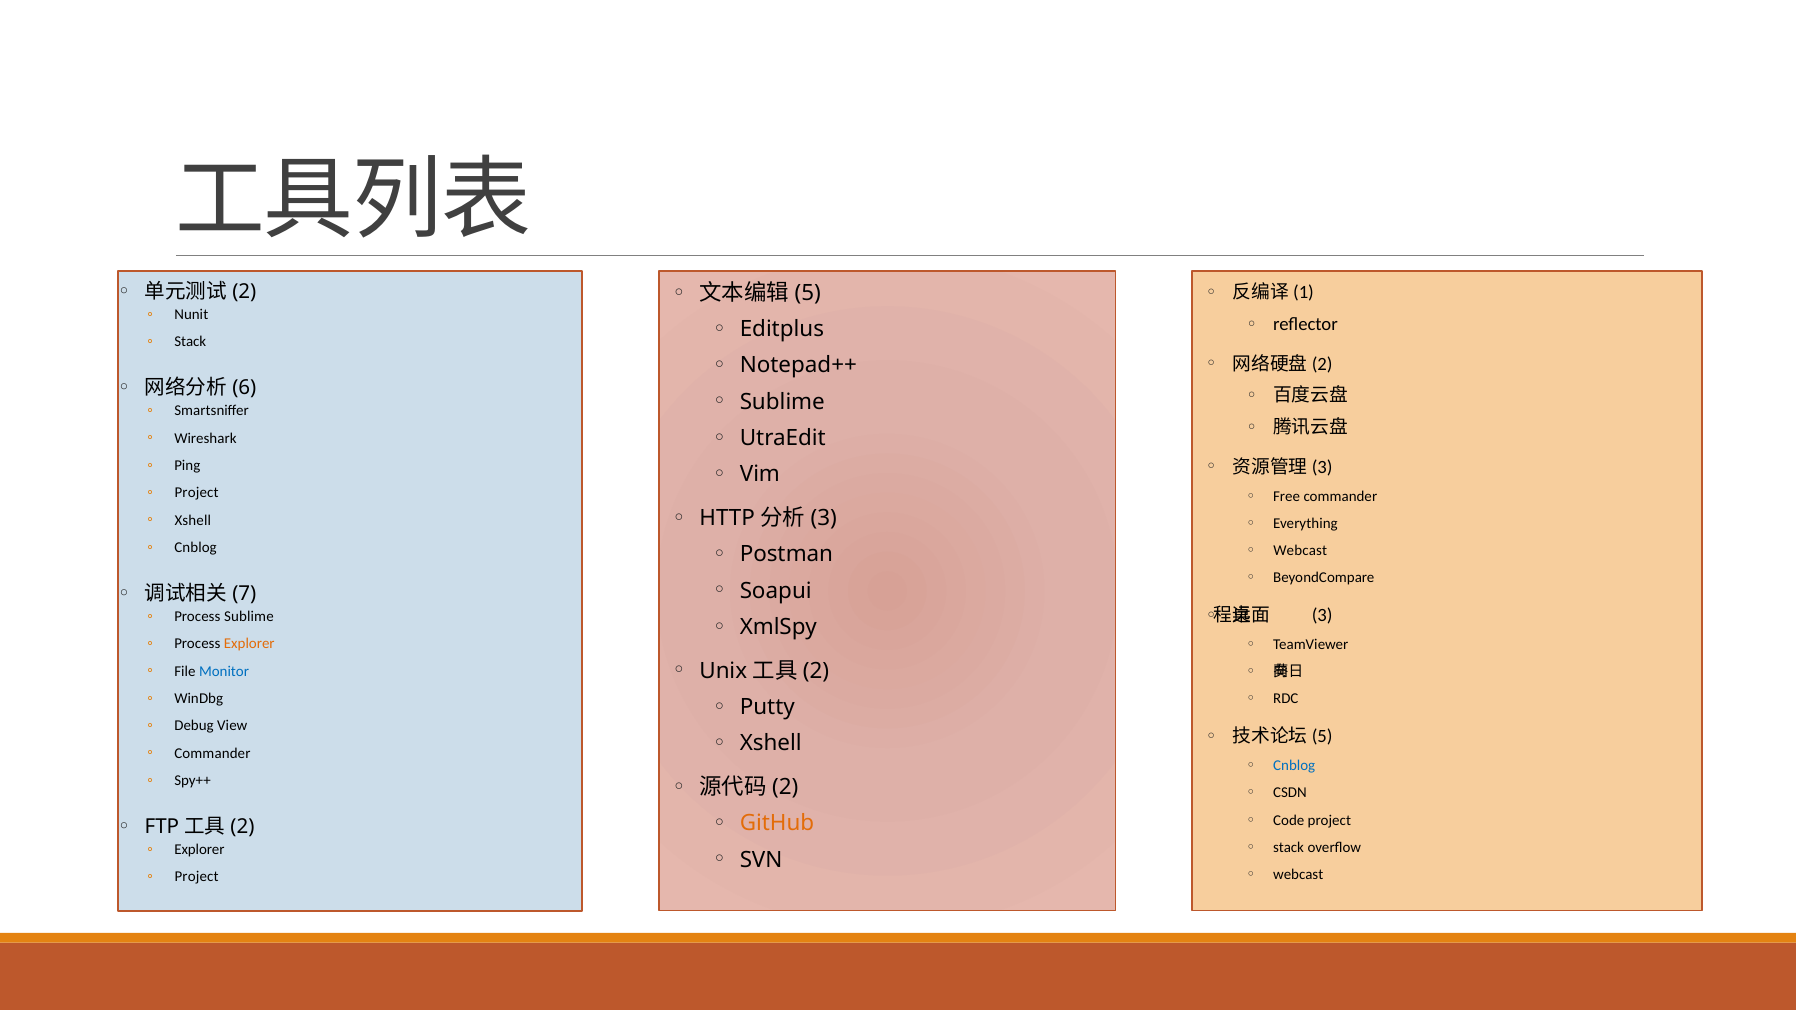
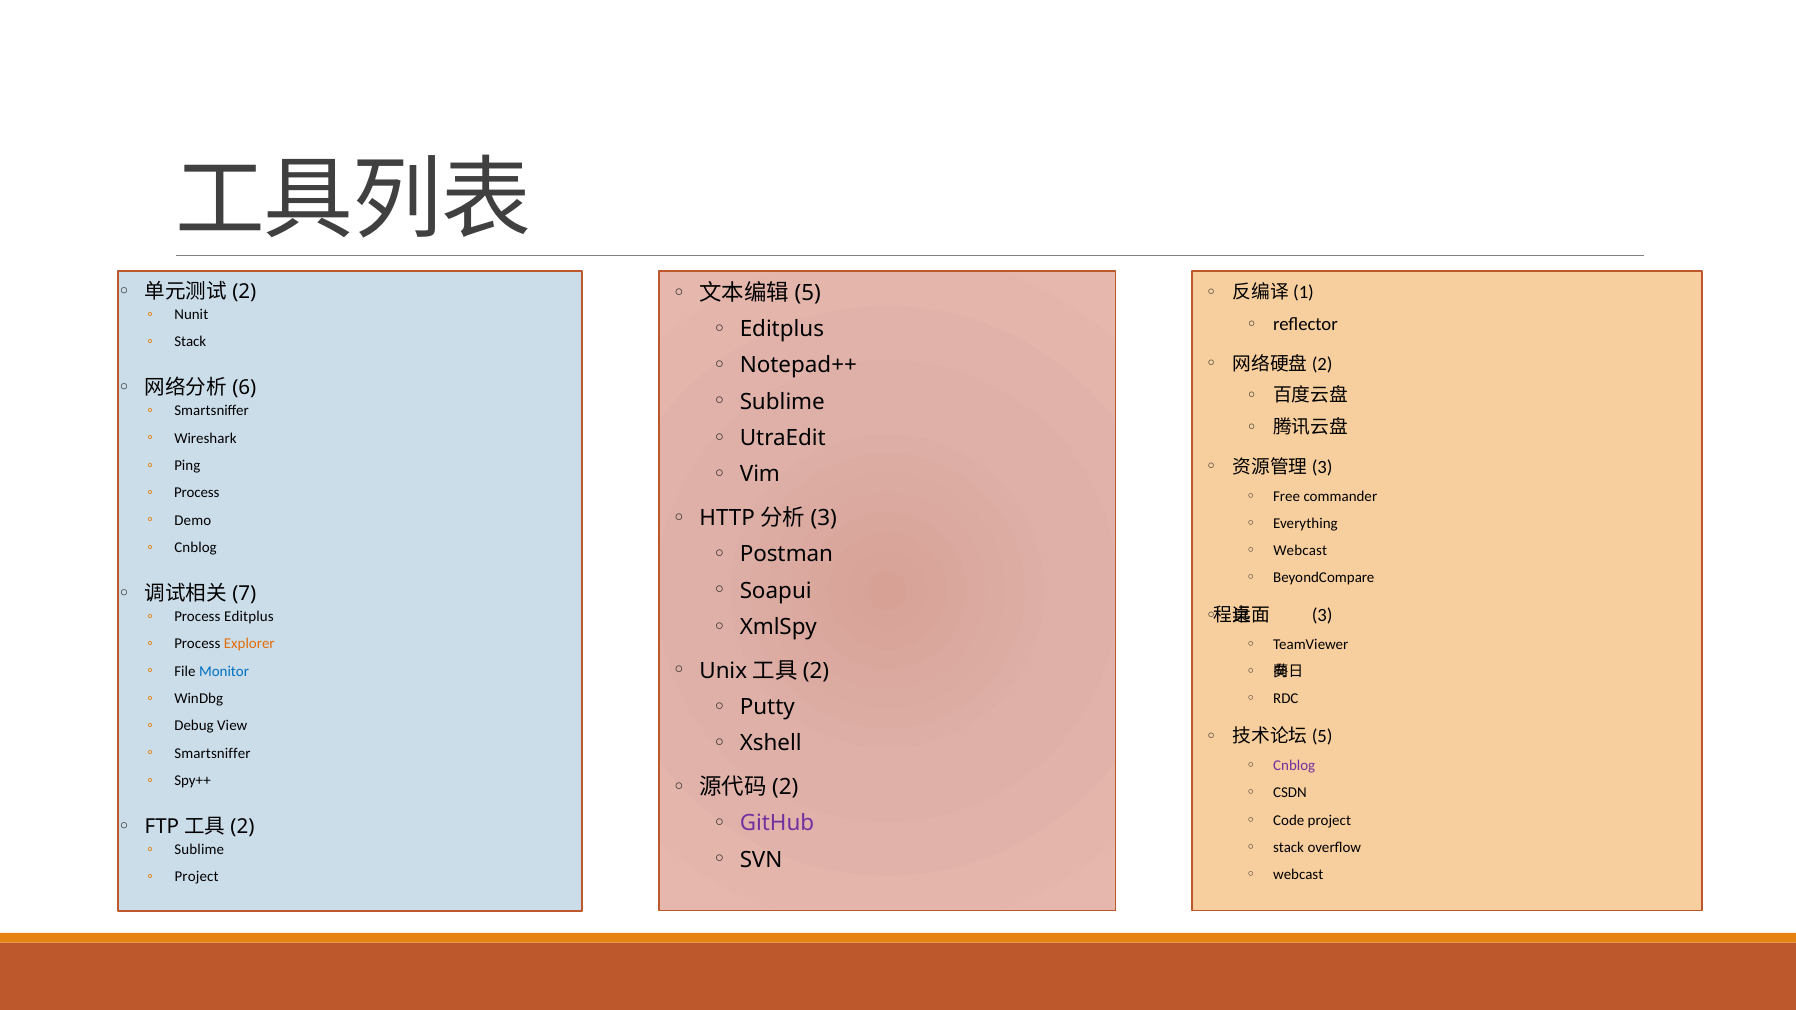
Project: Project -> Process (197, 493)
Xshell: Xshell -> Demo (193, 520)
Process Sublime: Sublime -> Editplus (249, 617)
Commander: Commander -> Smartsniffer (212, 753)
Cnblog colour: blue -> purple (1294, 766)
GitHub colour: orange -> purple (777, 824)
Explorer: Explorer -> Sublime (199, 850)
